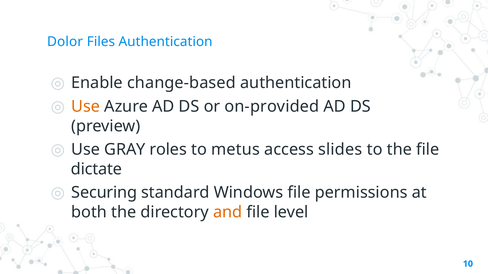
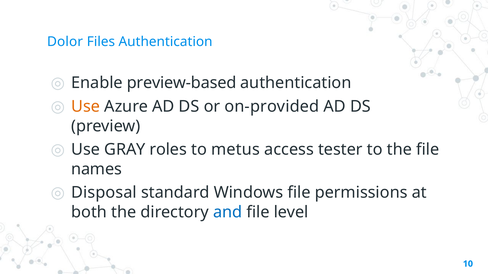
change-based: change-based -> preview-based (182, 83)
slides: slides -> tester (340, 150)
dictate: dictate -> names (96, 169)
Securing: Securing -> Disposal (104, 193)
and colour: orange -> blue (228, 212)
